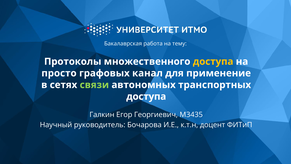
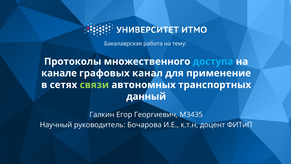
доступа colour: yellow -> light blue (213, 61)
просто: просто -> канале (59, 73)
доступа: доступа -> данный (146, 96)
